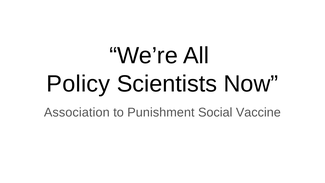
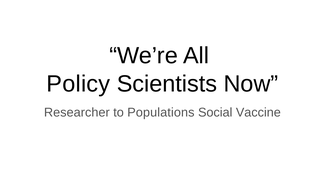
Association: Association -> Researcher (77, 112)
Punishment: Punishment -> Populations (161, 112)
